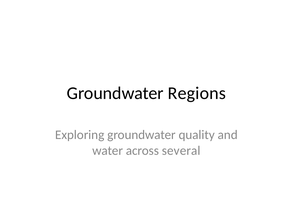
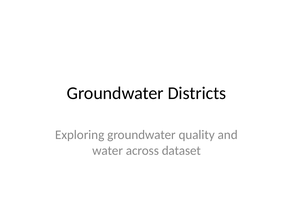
Regions: Regions -> Districts (197, 93)
several: several -> dataset (181, 150)
